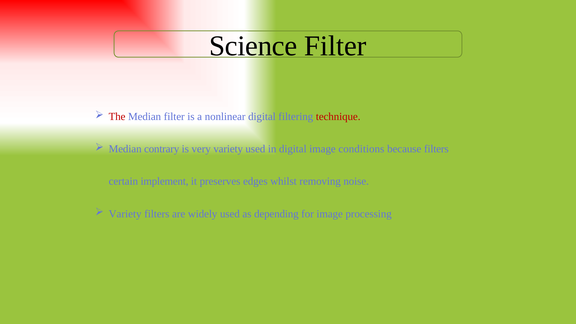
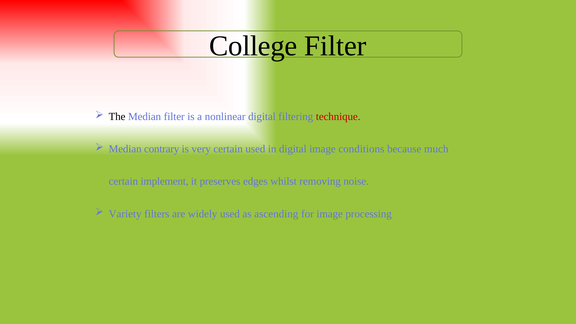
Science: Science -> College (253, 46)
The colour: red -> black (117, 117)
very variety: variety -> certain (228, 149)
because filters: filters -> much (436, 149)
depending: depending -> ascending (276, 214)
